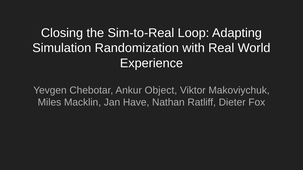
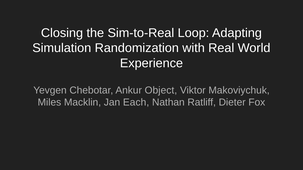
Have: Have -> Each (136, 103)
